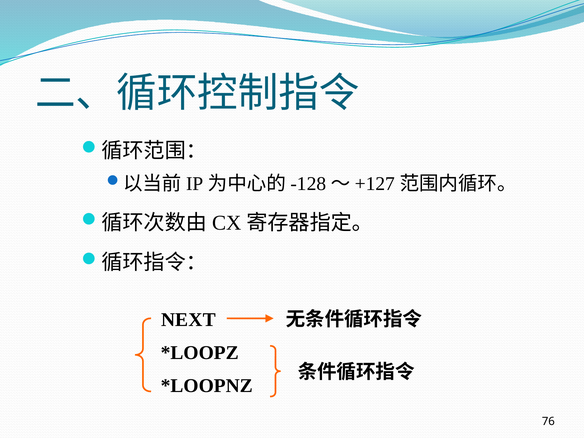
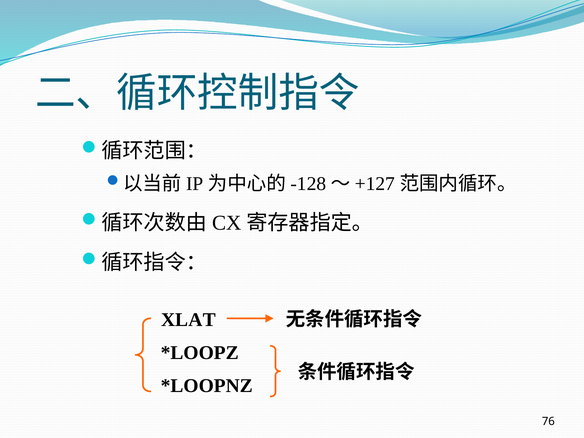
NEXT: NEXT -> XLAT (188, 320)
